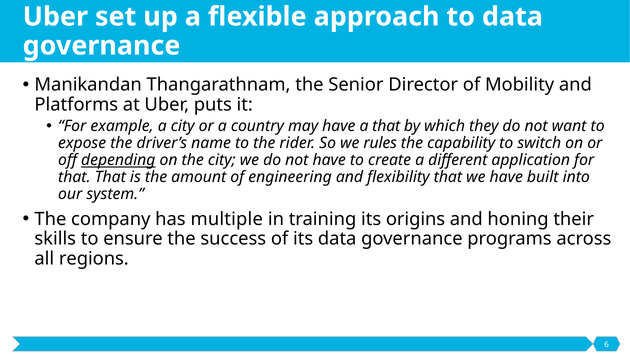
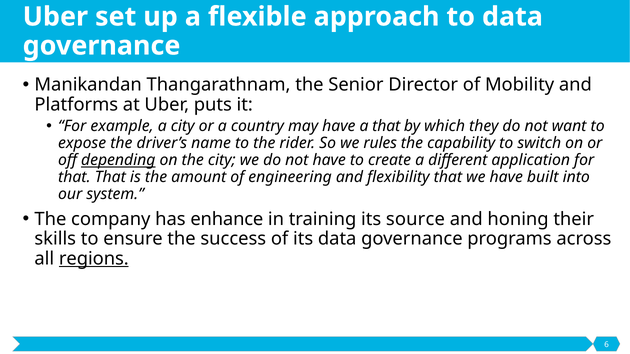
multiple: multiple -> enhance (227, 219)
origins: origins -> source (415, 219)
regions underline: none -> present (94, 259)
